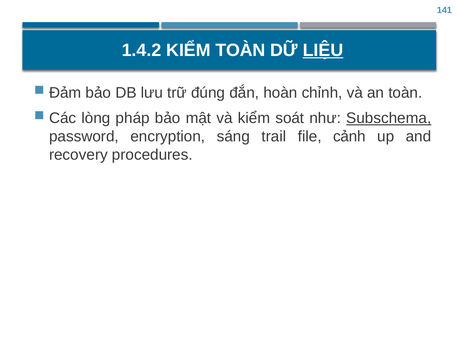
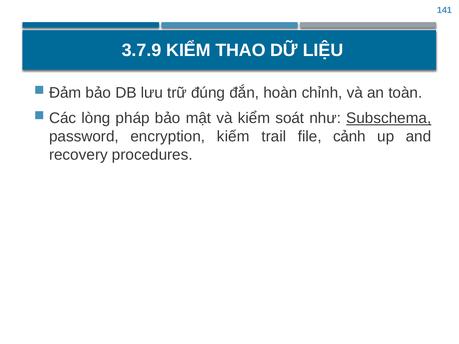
1.4.2: 1.4.2 -> 3.7.9 (142, 50)
KIỂM TOÀN: TOÀN -> THAO (241, 50)
LIỆU underline: present -> none (323, 50)
sáng: sáng -> kiếm (233, 137)
